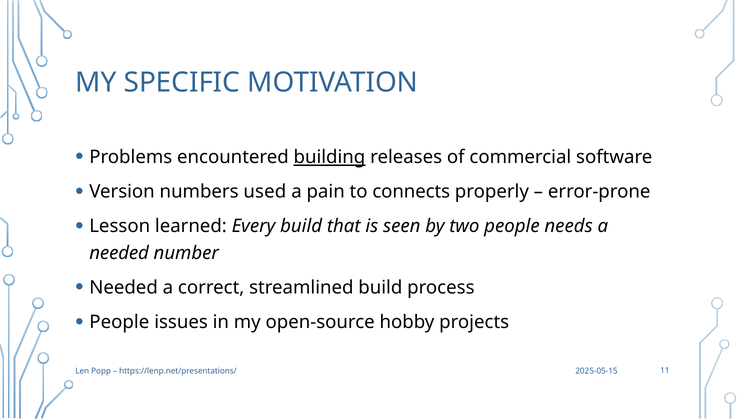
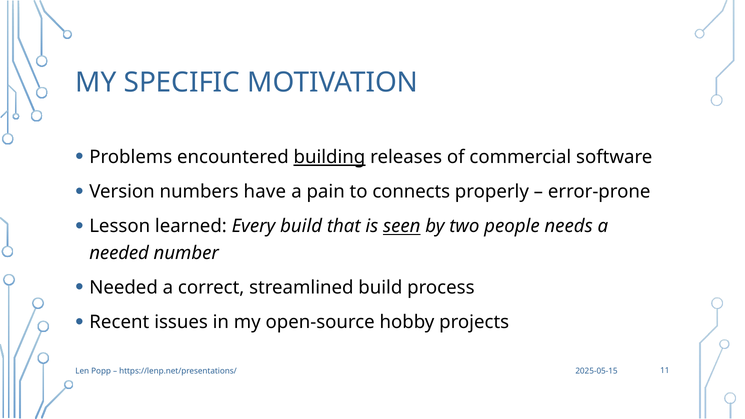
used: used -> have (265, 192)
seen underline: none -> present (402, 226)
People: People -> Recent (119, 322)
